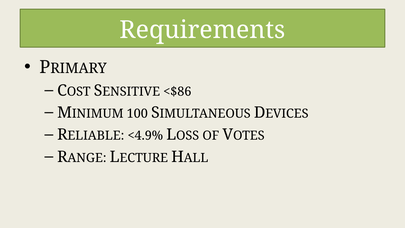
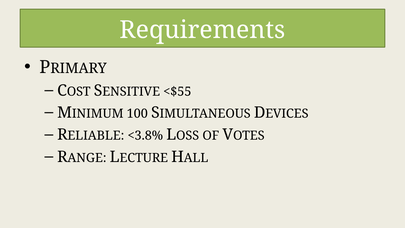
<$86: <$86 -> <$55 (177, 92)
<4.9%: <4.9% -> <3.8% (145, 136)
